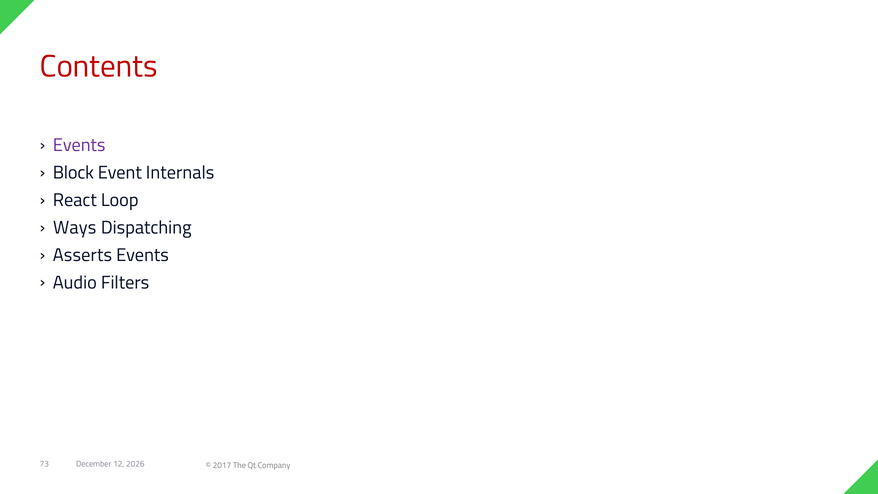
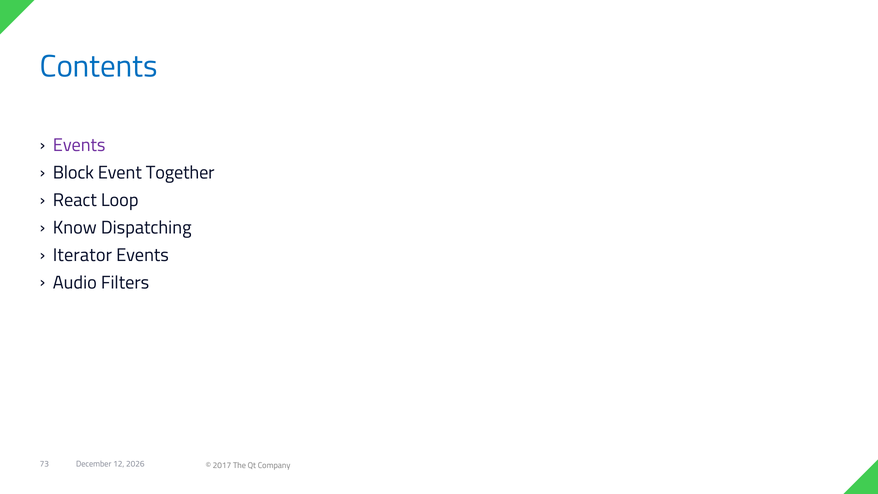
Contents colour: red -> blue (99, 66)
Internals: Internals -> Together (180, 173)
Ways: Ways -> Know (75, 228)
Asserts: Asserts -> Iterator (82, 255)
